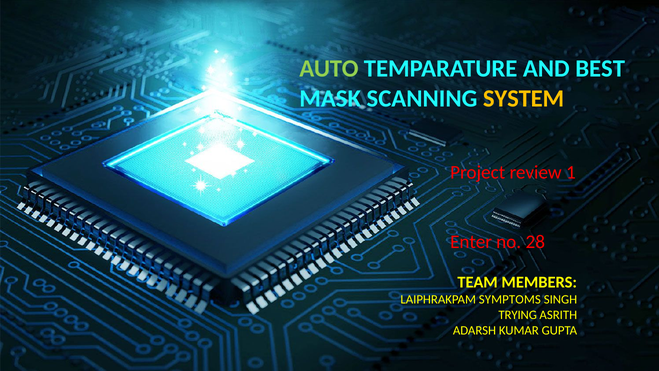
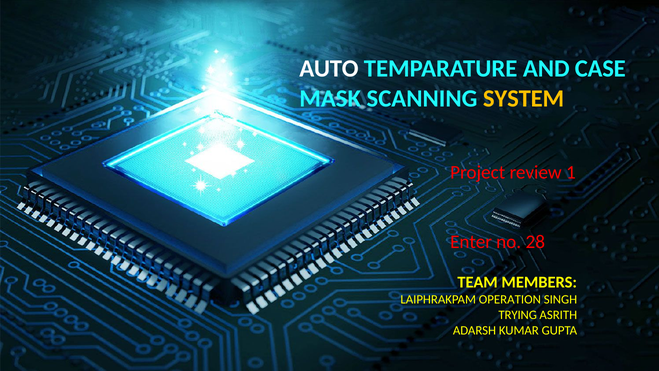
AUTO colour: light green -> white (329, 69)
BEST: BEST -> CASE (600, 69)
SYMPTOMS: SYMPTOMS -> OPERATION (510, 299)
